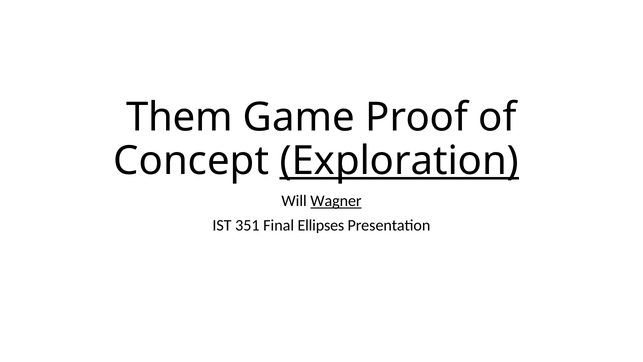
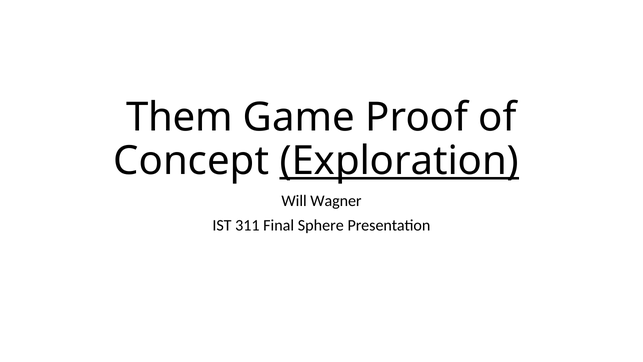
Wagner underline: present -> none (336, 201)
351: 351 -> 311 (247, 225)
Ellipses: Ellipses -> Sphere (321, 225)
